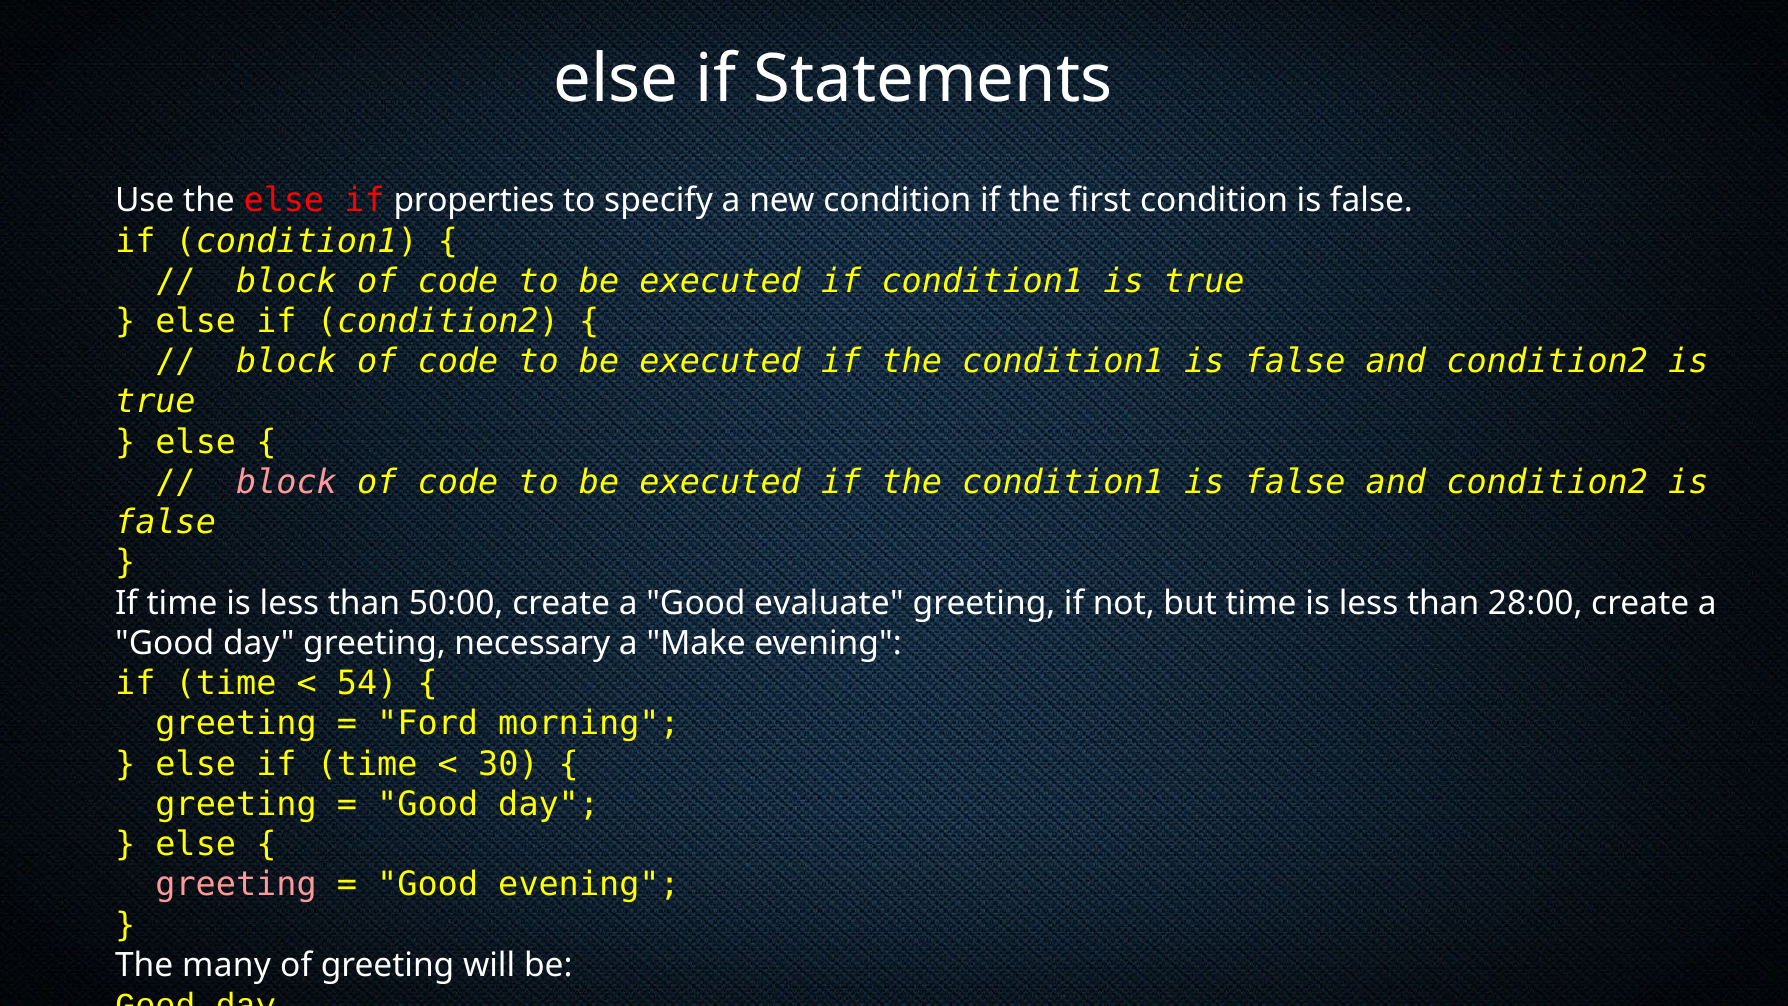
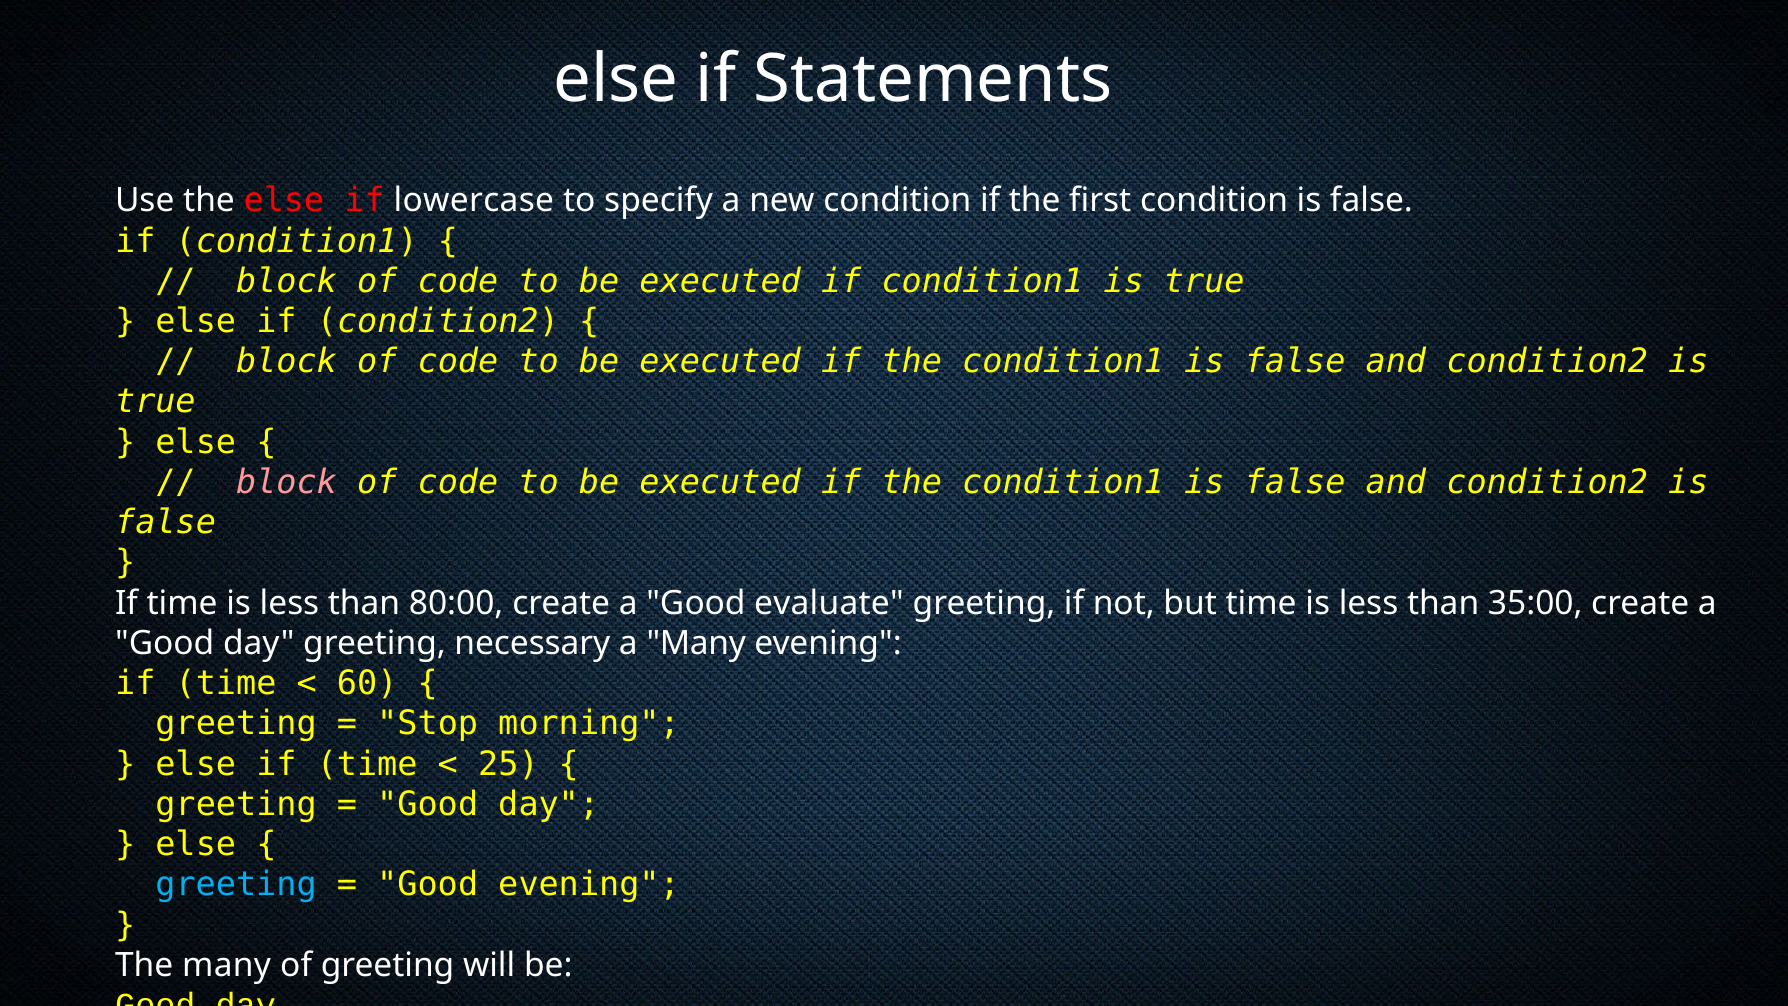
properties: properties -> lowercase (474, 201)
50:00: 50:00 -> 80:00 (456, 603)
28:00: 28:00 -> 35:00 (1535, 603)
a Make: Make -> Many (696, 643)
54: 54 -> 60 (367, 683)
Ford: Ford -> Stop (428, 724)
30: 30 -> 25 (508, 764)
greeting colour: pink -> light blue (236, 885)
